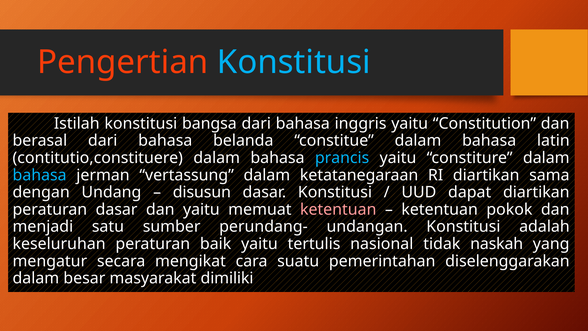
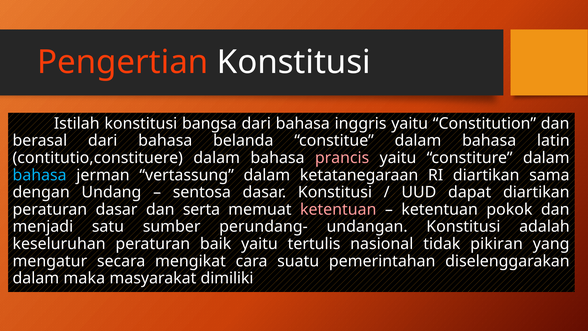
Konstitusi colour: light blue -> white (294, 62)
prancis colour: light blue -> pink (342, 158)
disusun: disusun -> sentosa (202, 192)
dan yaitu: yaitu -> serta (201, 209)
naskah: naskah -> pikiran (497, 244)
besar: besar -> maka (84, 278)
